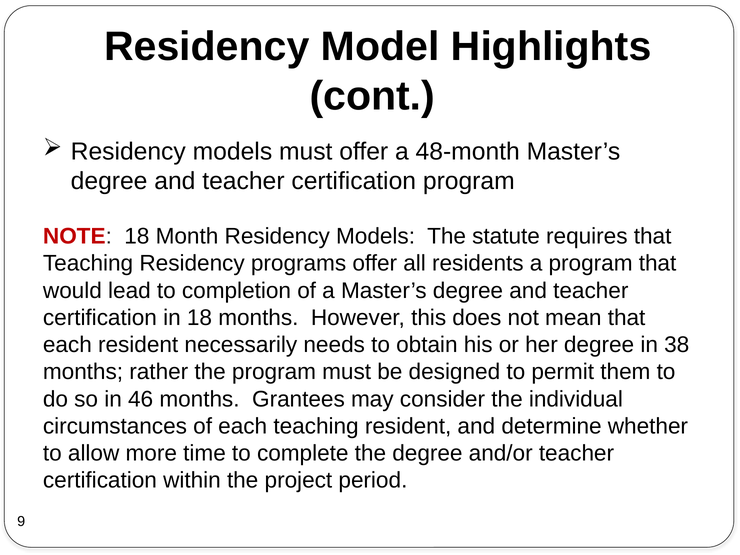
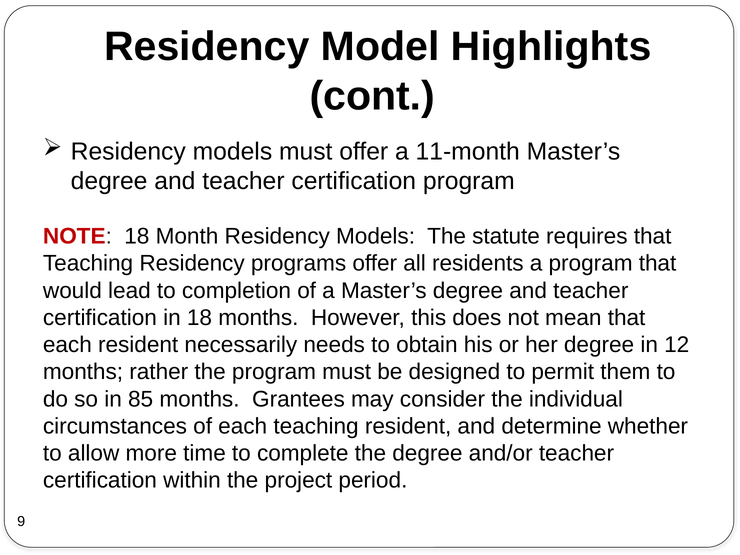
48-month: 48-month -> 11-month (468, 151)
38: 38 -> 12 (677, 345)
46: 46 -> 85 (141, 399)
